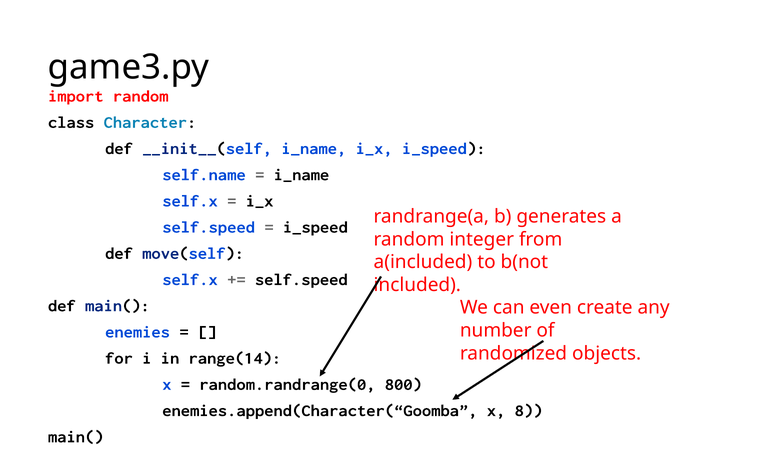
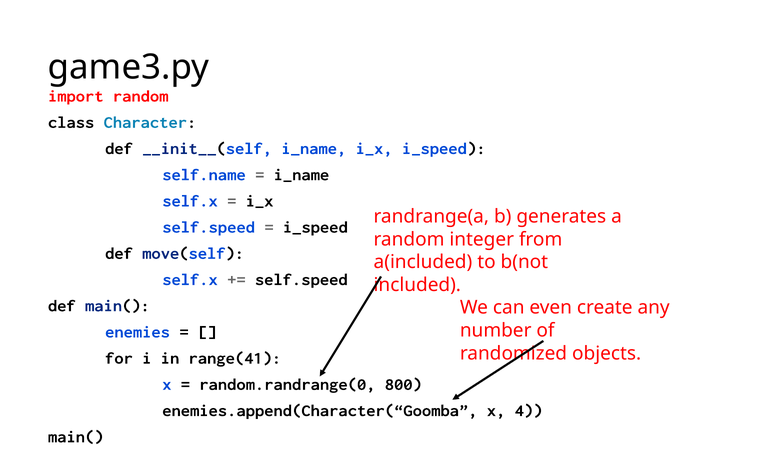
range(14: range(14 -> range(41 (235, 358)
8: 8 -> 4 (529, 411)
